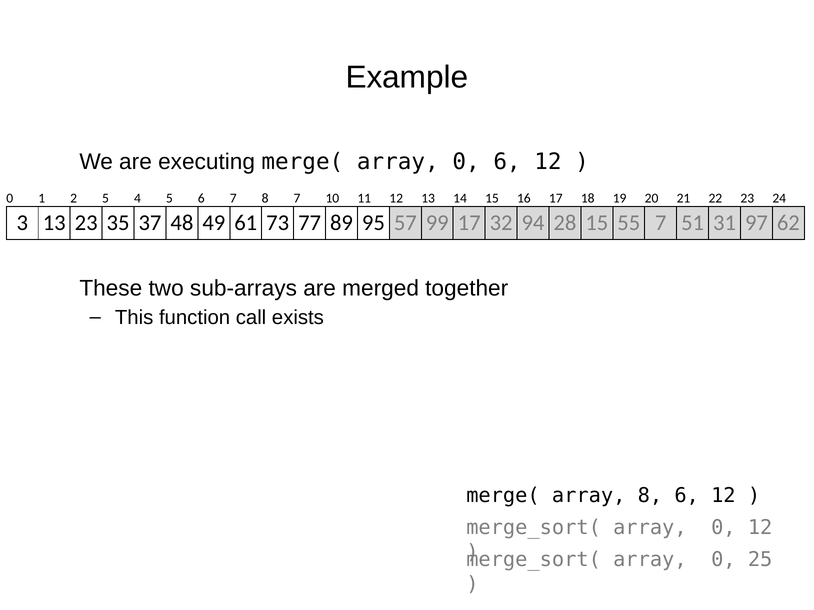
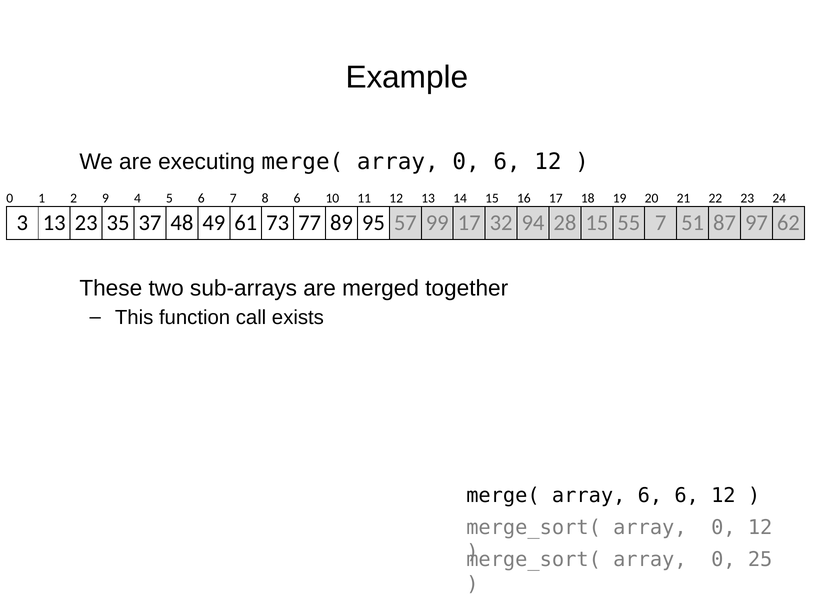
2 5: 5 -> 9 (106, 198)
8 7: 7 -> 6 (297, 198)
31: 31 -> 87 (725, 223)
array 8: 8 -> 6 (650, 496)
